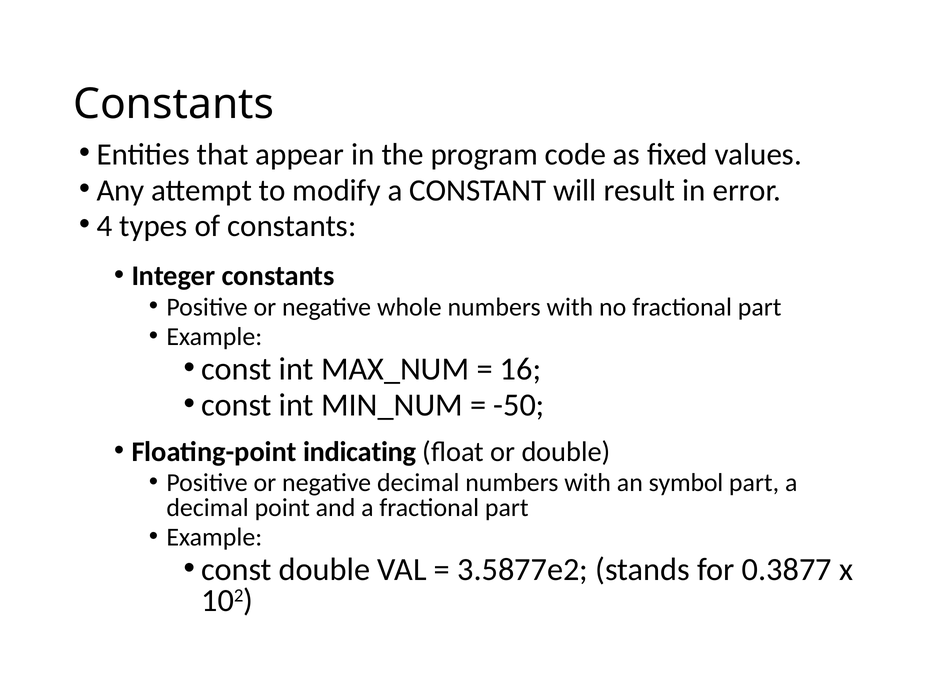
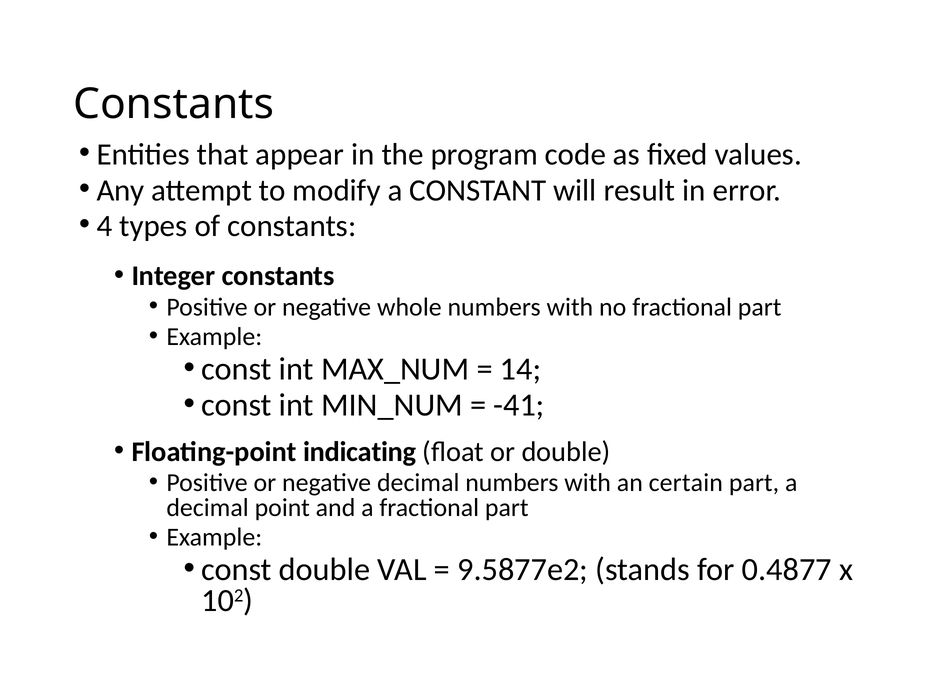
16: 16 -> 14 (521, 369)
-50: -50 -> -41 (519, 405)
symbol: symbol -> certain (686, 483)
3.5877e2: 3.5877e2 -> 9.5877e2 (523, 570)
0.3877: 0.3877 -> 0.4877 (787, 570)
